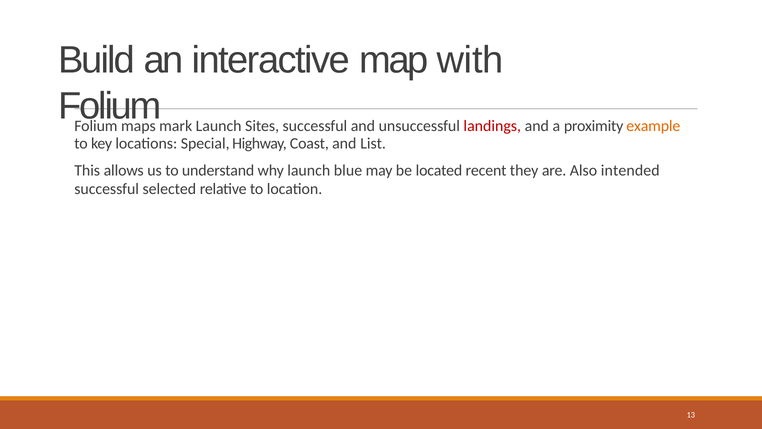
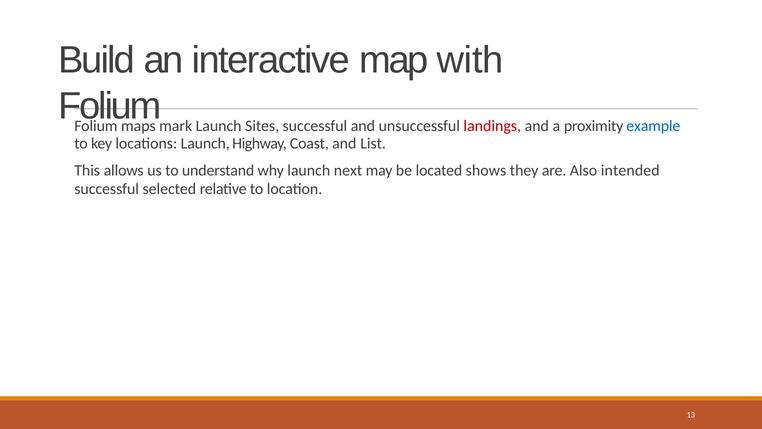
example colour: orange -> blue (653, 126)
locations Special: Special -> Launch (205, 143)
blue: blue -> next (348, 170)
recent: recent -> shows (486, 170)
